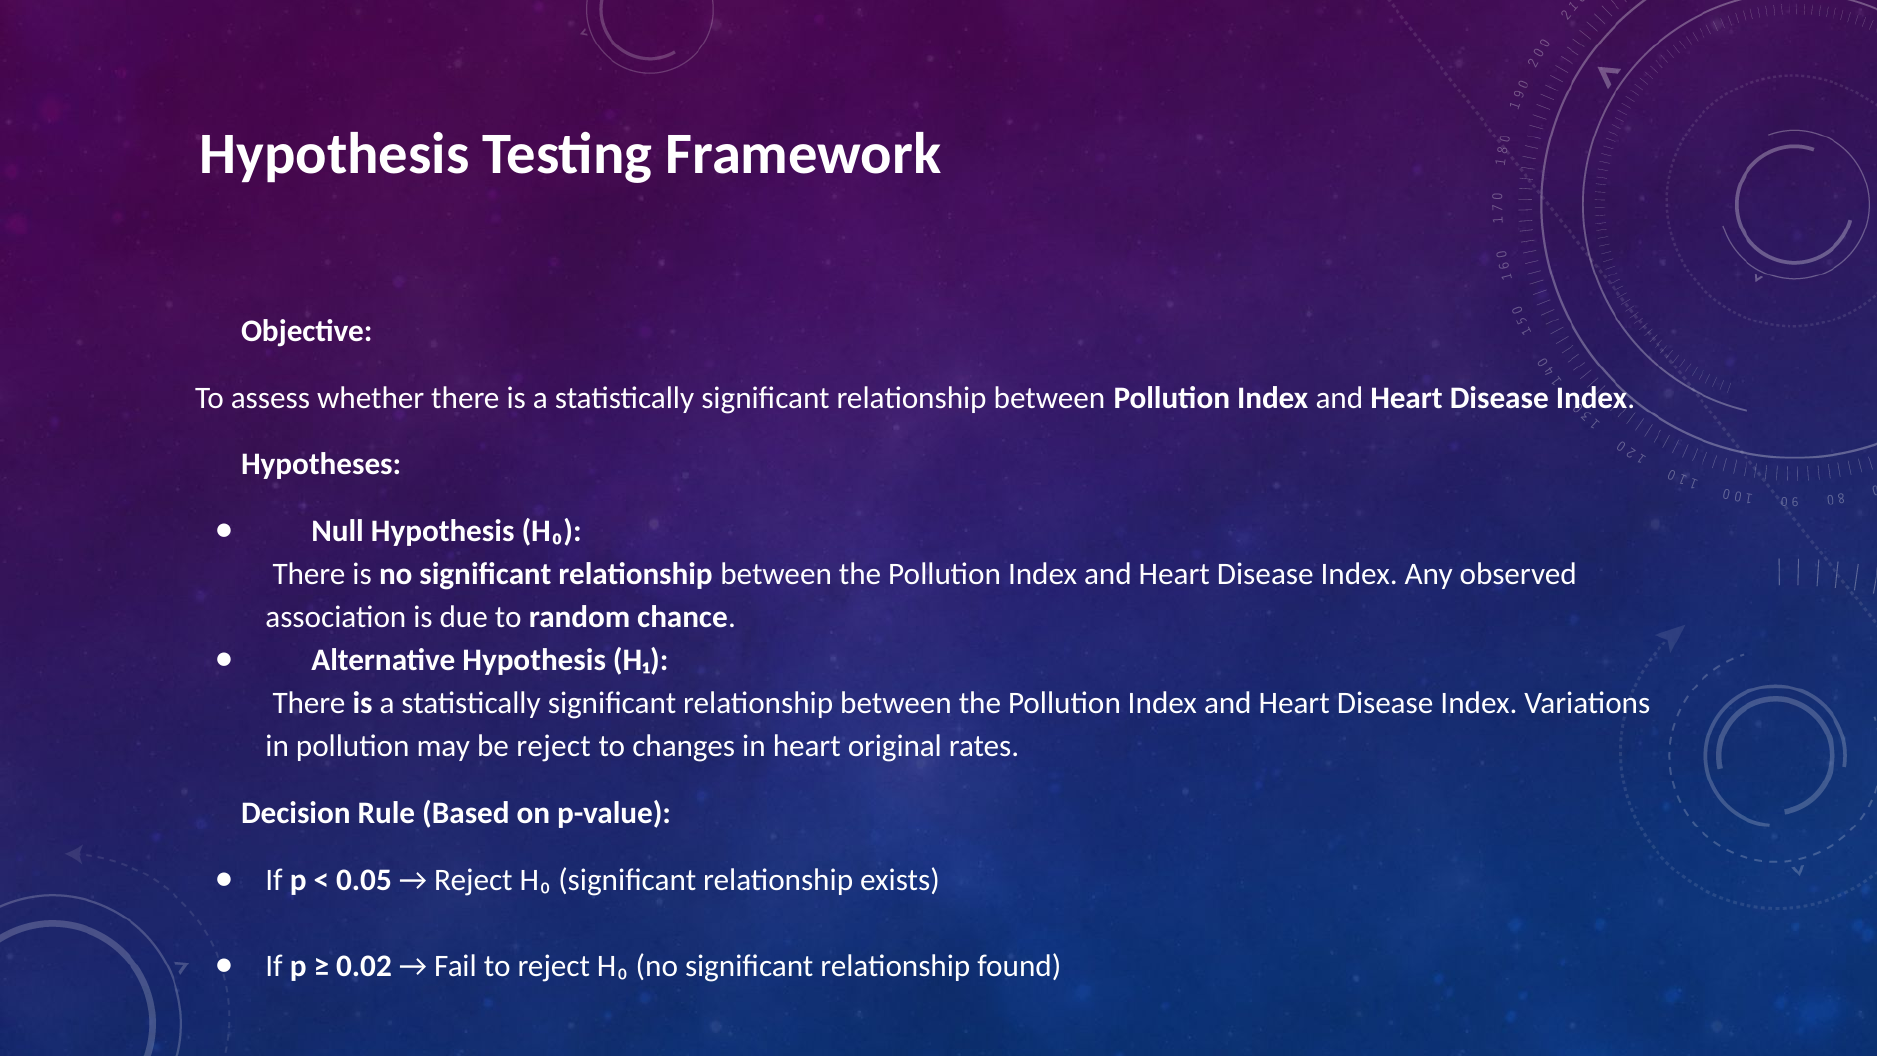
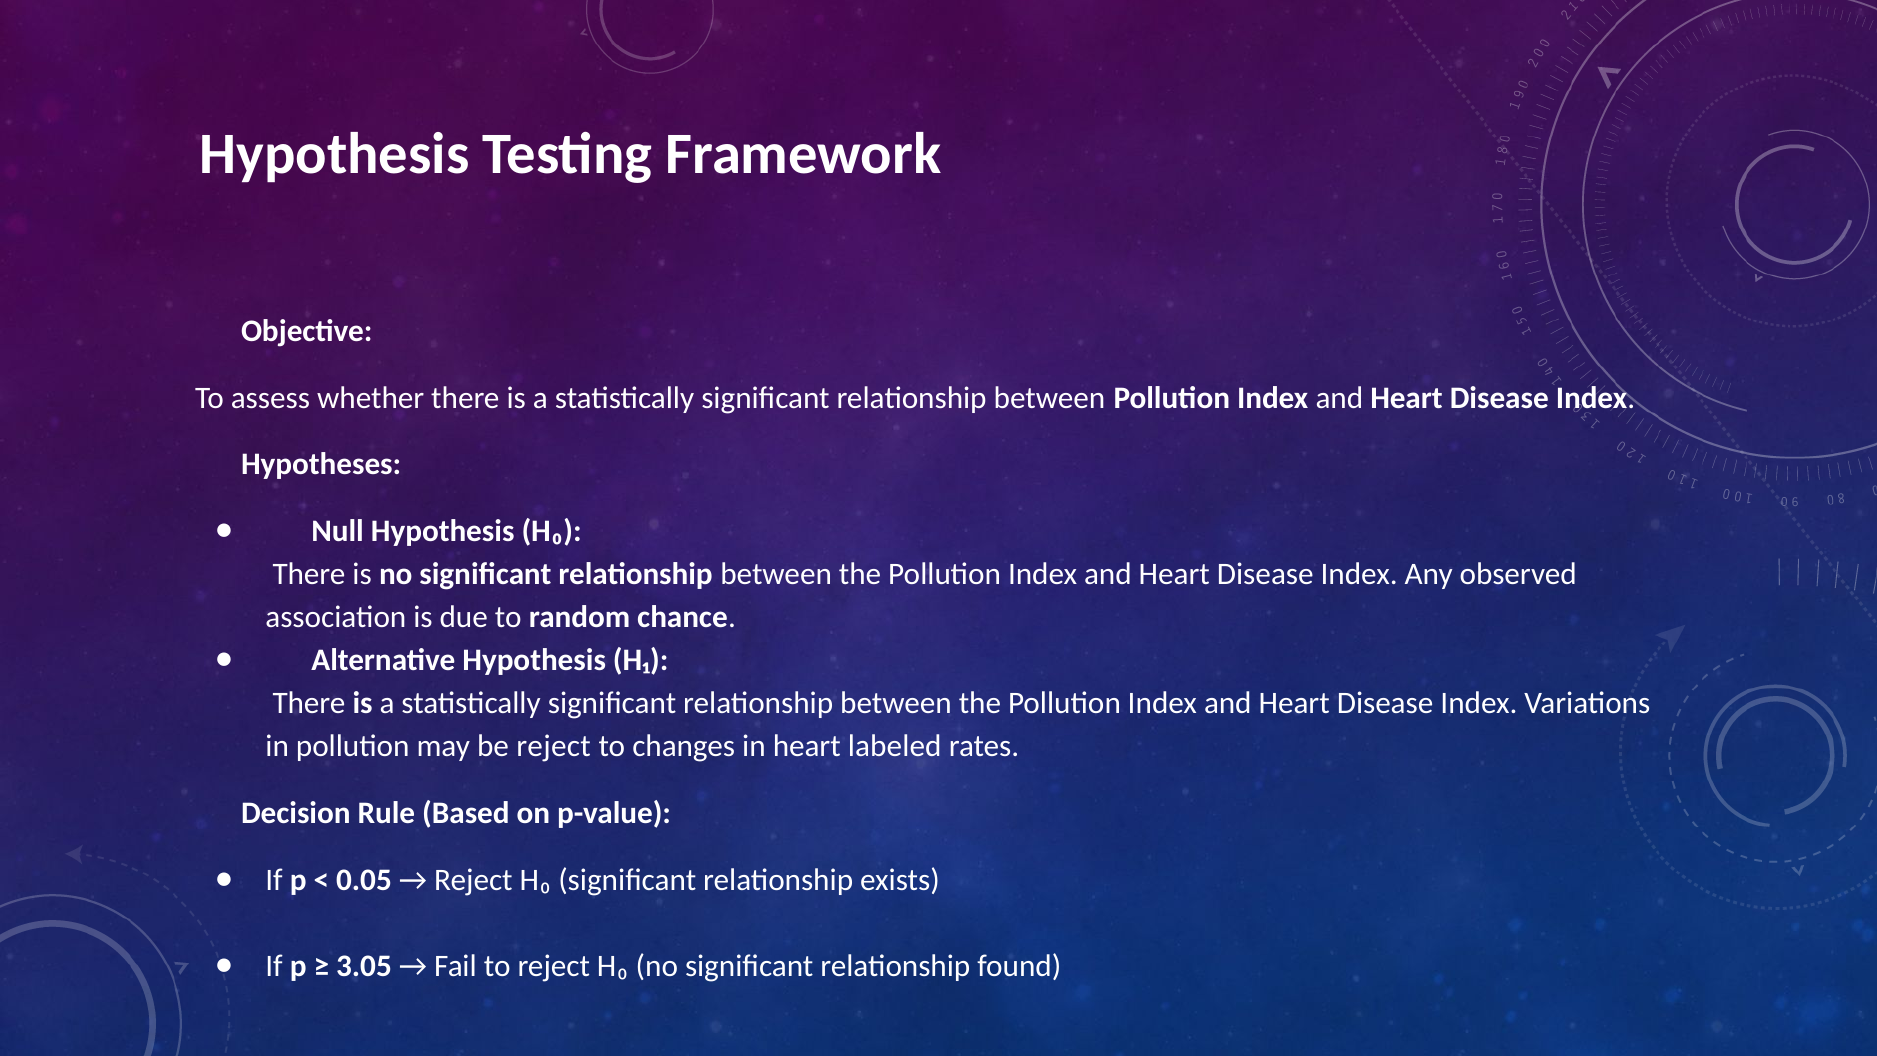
original: original -> labeled (895, 747)
0.02: 0.02 -> 3.05 (364, 966)
